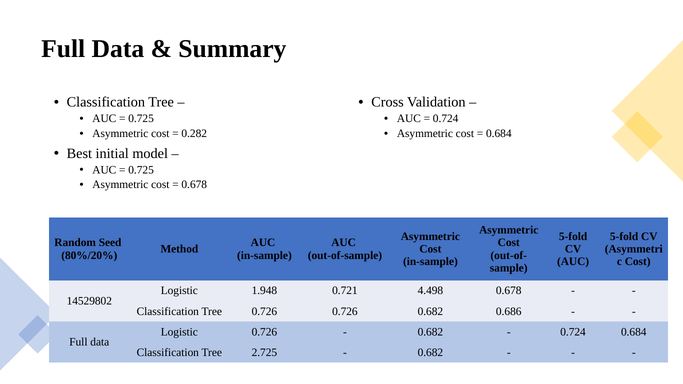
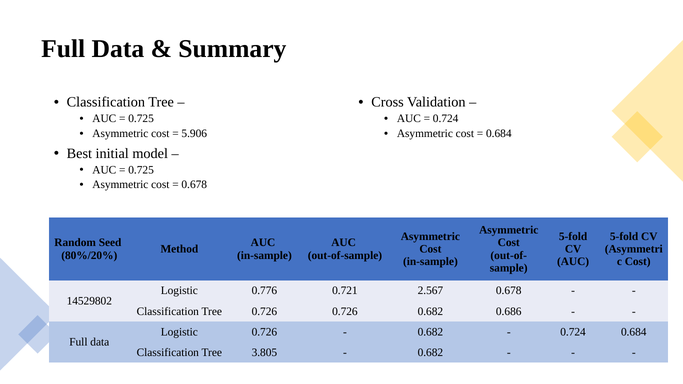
0.282: 0.282 -> 5.906 (194, 134)
1.948: 1.948 -> 0.776 (264, 291)
4.498: 4.498 -> 2.567 (430, 291)
2.725: 2.725 -> 3.805 (264, 353)
